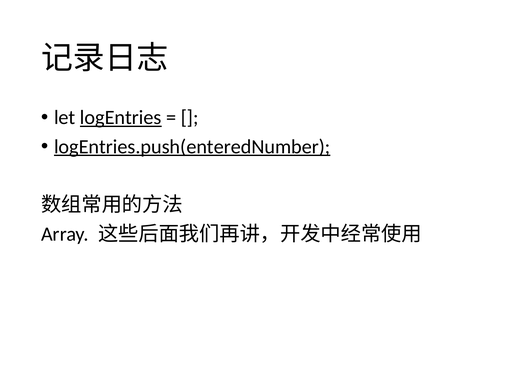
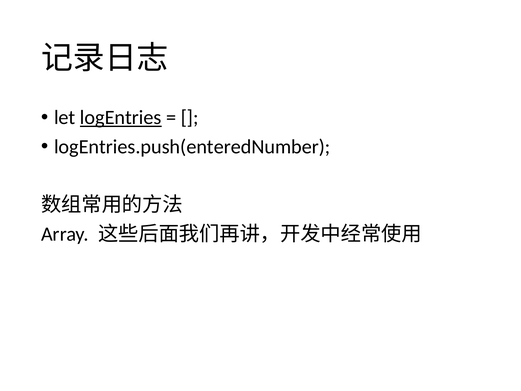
logEntries.push(enteredNumber underline: present -> none (192, 147)
